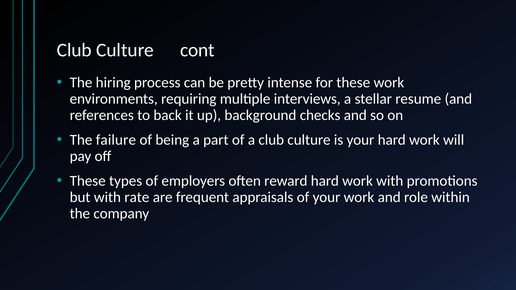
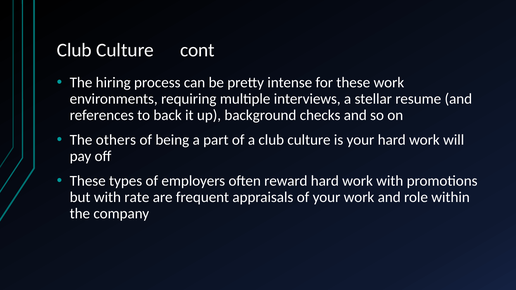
failure: failure -> others (116, 140)
